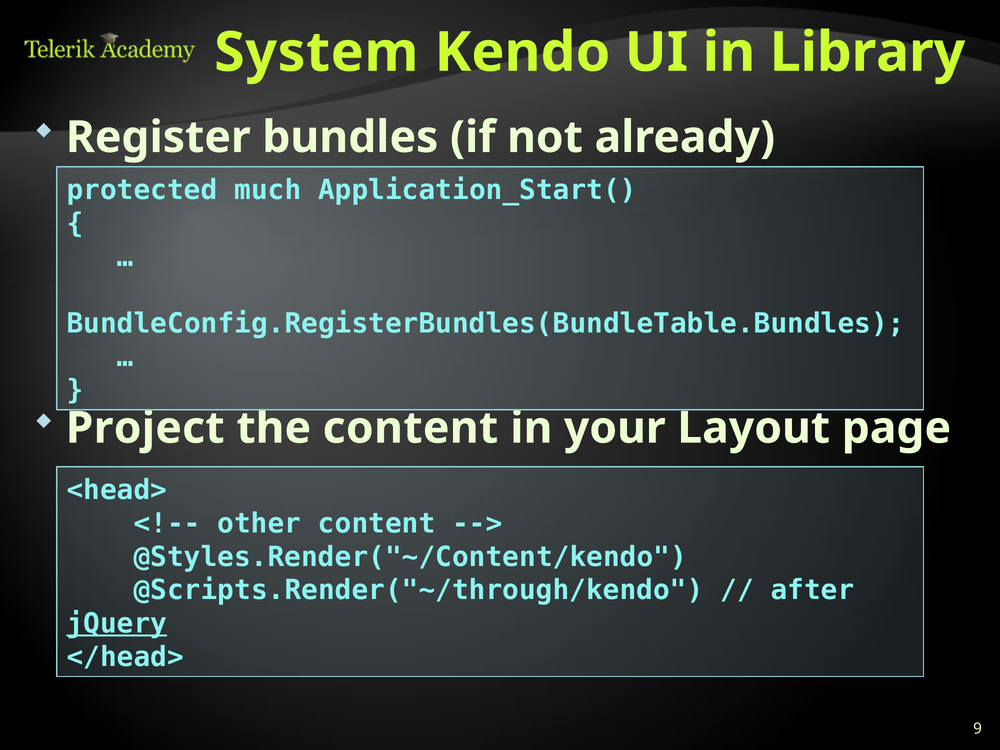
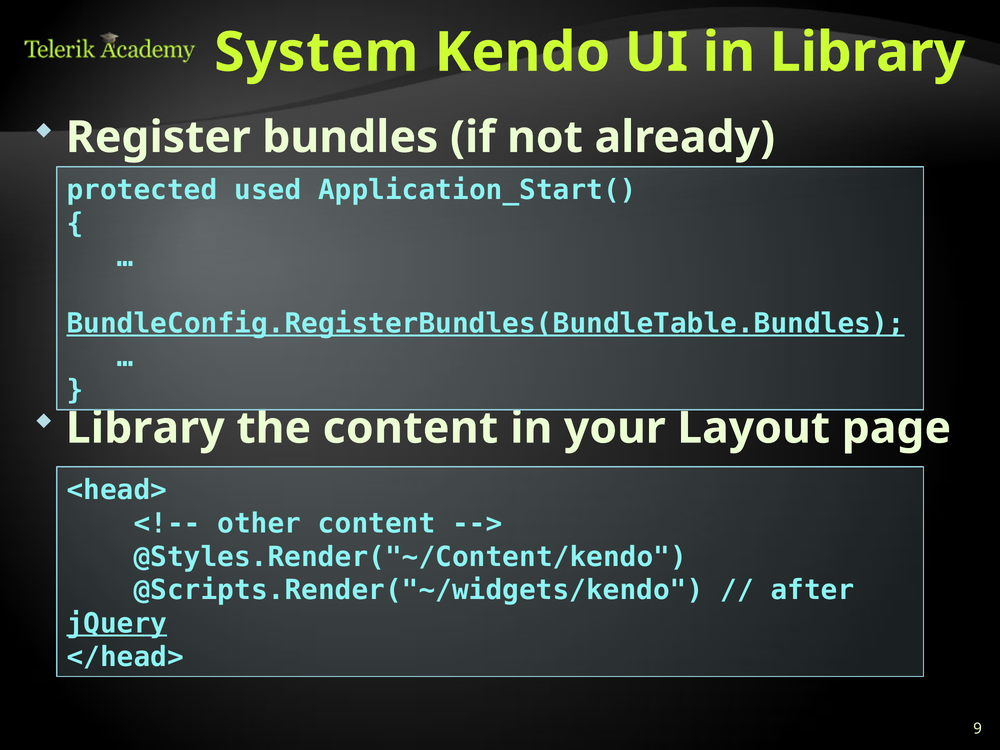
much: much -> used (268, 190)
BundleConfig.RegisterBundles(BundleTable.Bundles underline: none -> present (486, 324)
Project: Project -> Library (145, 428)
@Scripts.Render("~/through/kendo: @Scripts.Render("~/through/kendo -> @Scripts.Render("~/widgets/kendo (419, 590)
